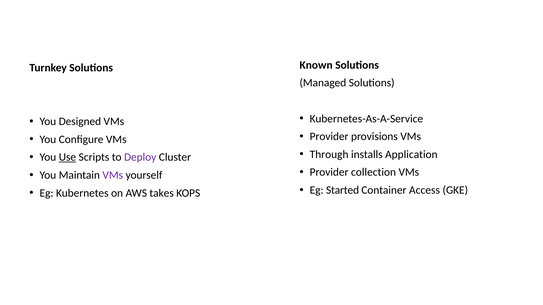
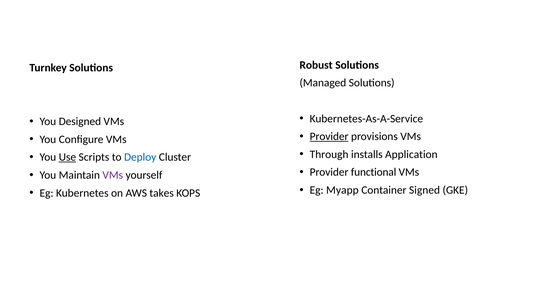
Known: Known -> Robust (316, 65)
Provider underline: none -> present (329, 137)
Deploy colour: purple -> blue (140, 157)
collection: collection -> functional (374, 172)
Started: Started -> Myapp (342, 190)
Access: Access -> Signed (425, 190)
